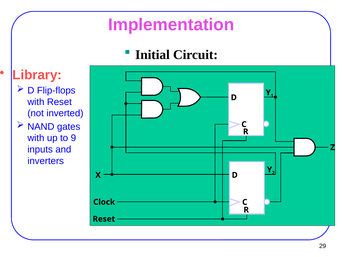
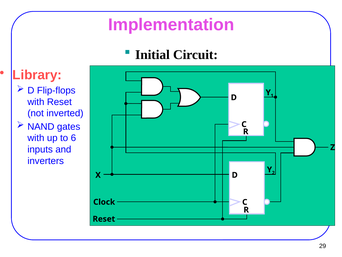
9: 9 -> 6 (73, 138)
